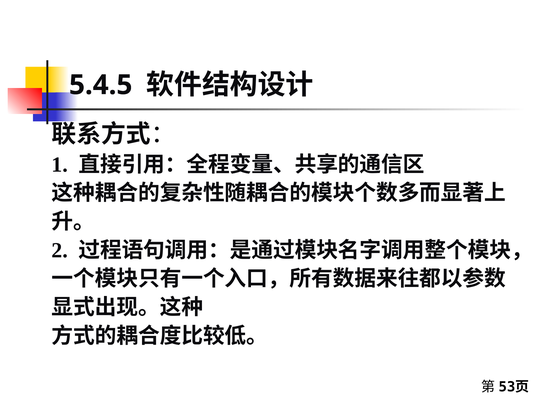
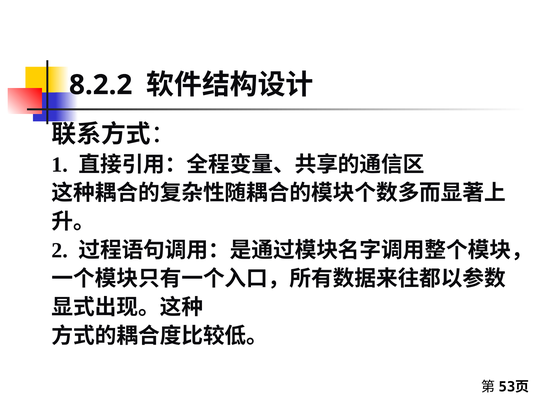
5.4.5: 5.4.5 -> 8.2.2 (101, 85)
